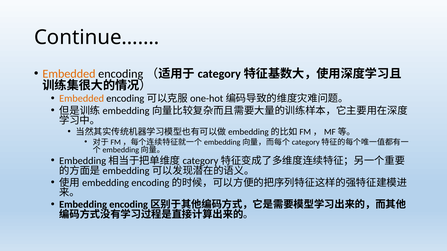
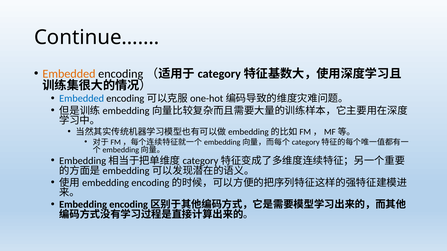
Embedded colour: orange -> blue (82, 99)
